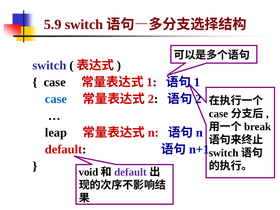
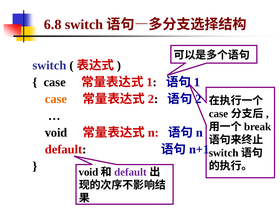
5.9: 5.9 -> 6.8 (53, 24)
case colour: blue -> orange (56, 99)
leap: leap -> void (56, 133)
